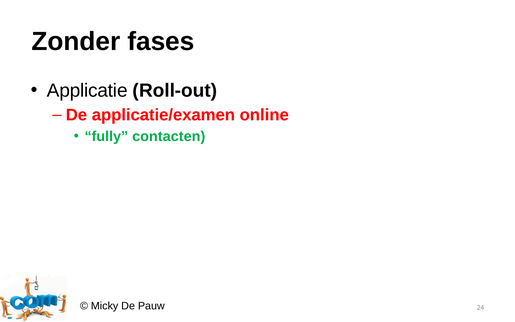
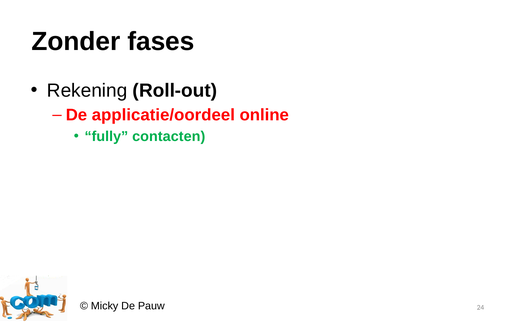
Applicatie: Applicatie -> Rekening (87, 90)
applicatie/examen: applicatie/examen -> applicatie/oordeel (163, 115)
